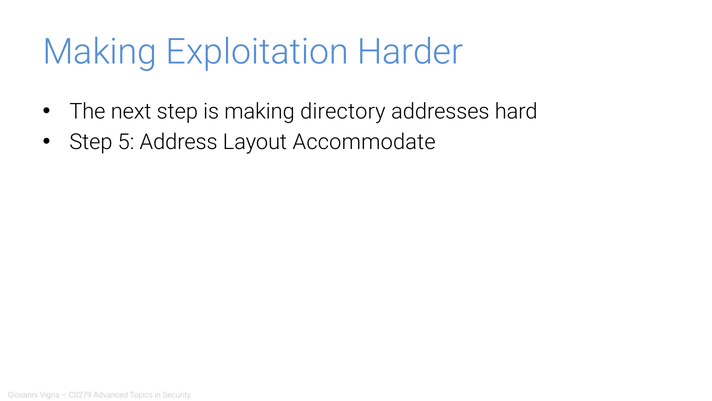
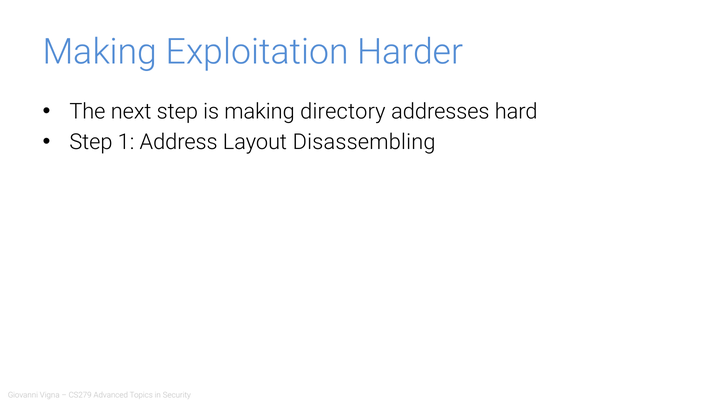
5: 5 -> 1 (126, 142)
Accommodate: Accommodate -> Disassembling (364, 142)
